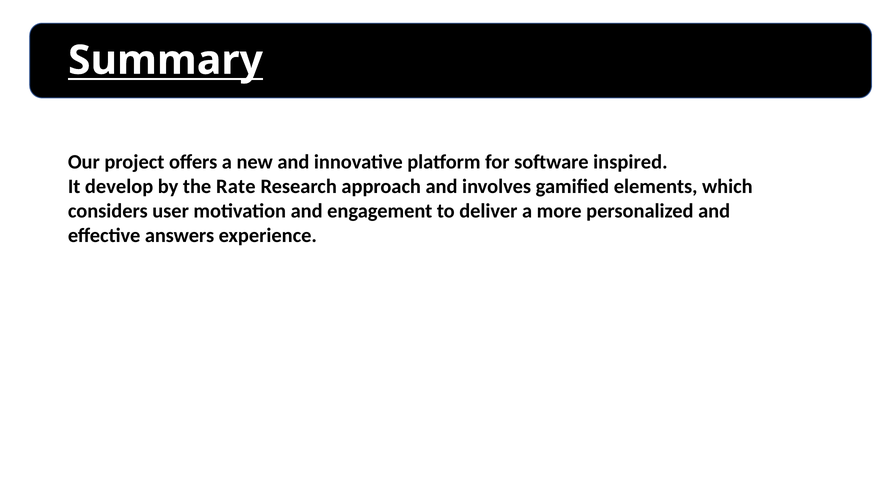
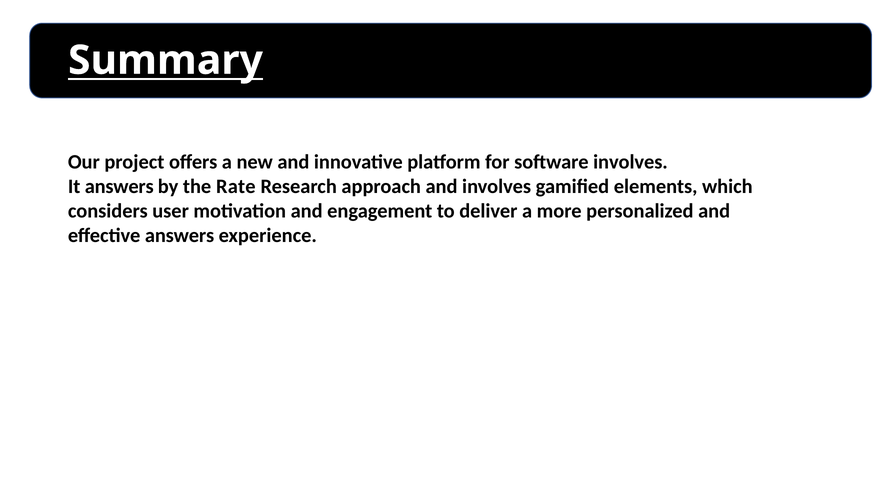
software inspired: inspired -> involves (630, 162)
It develop: develop -> answers (119, 187)
